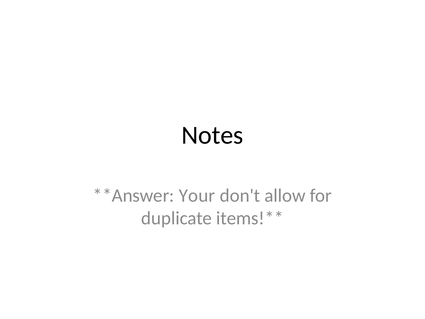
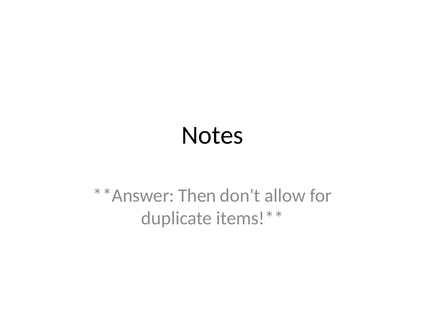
Your: Your -> Then (197, 195)
